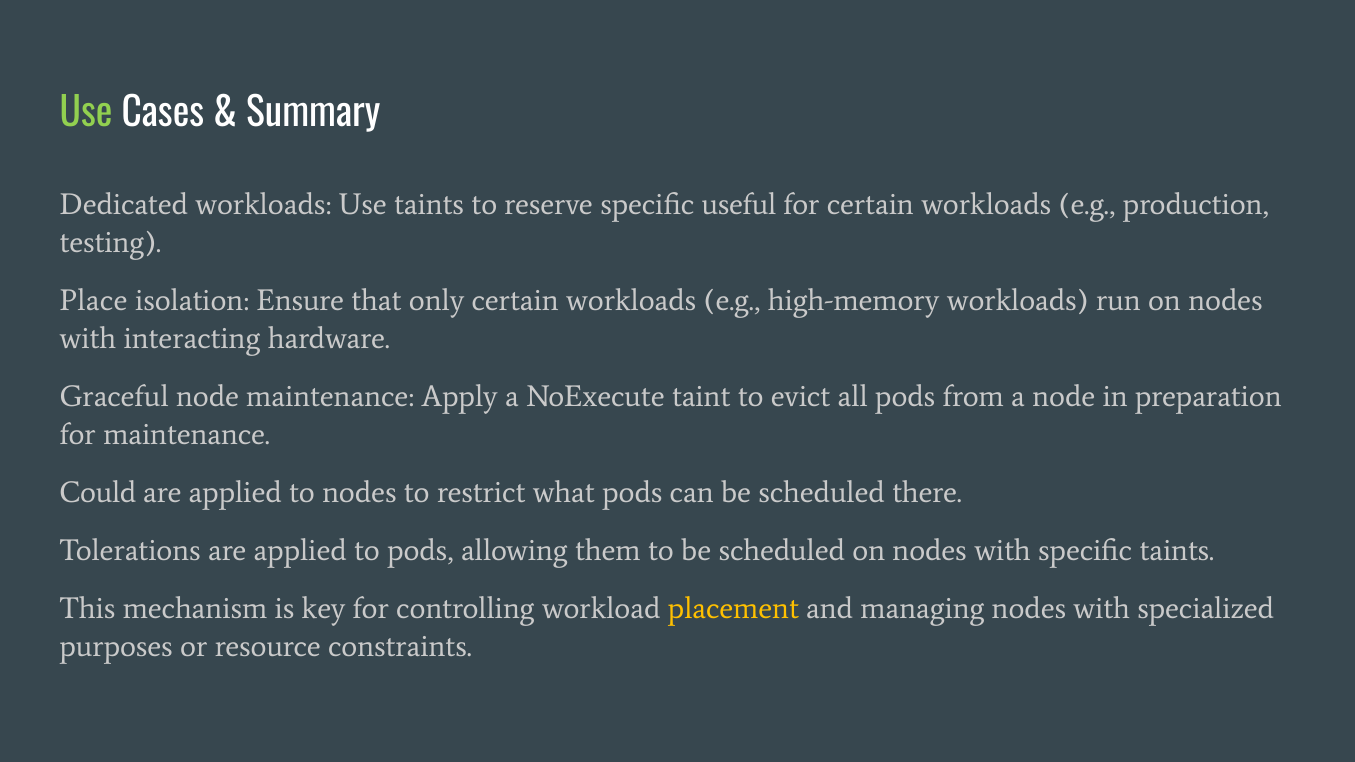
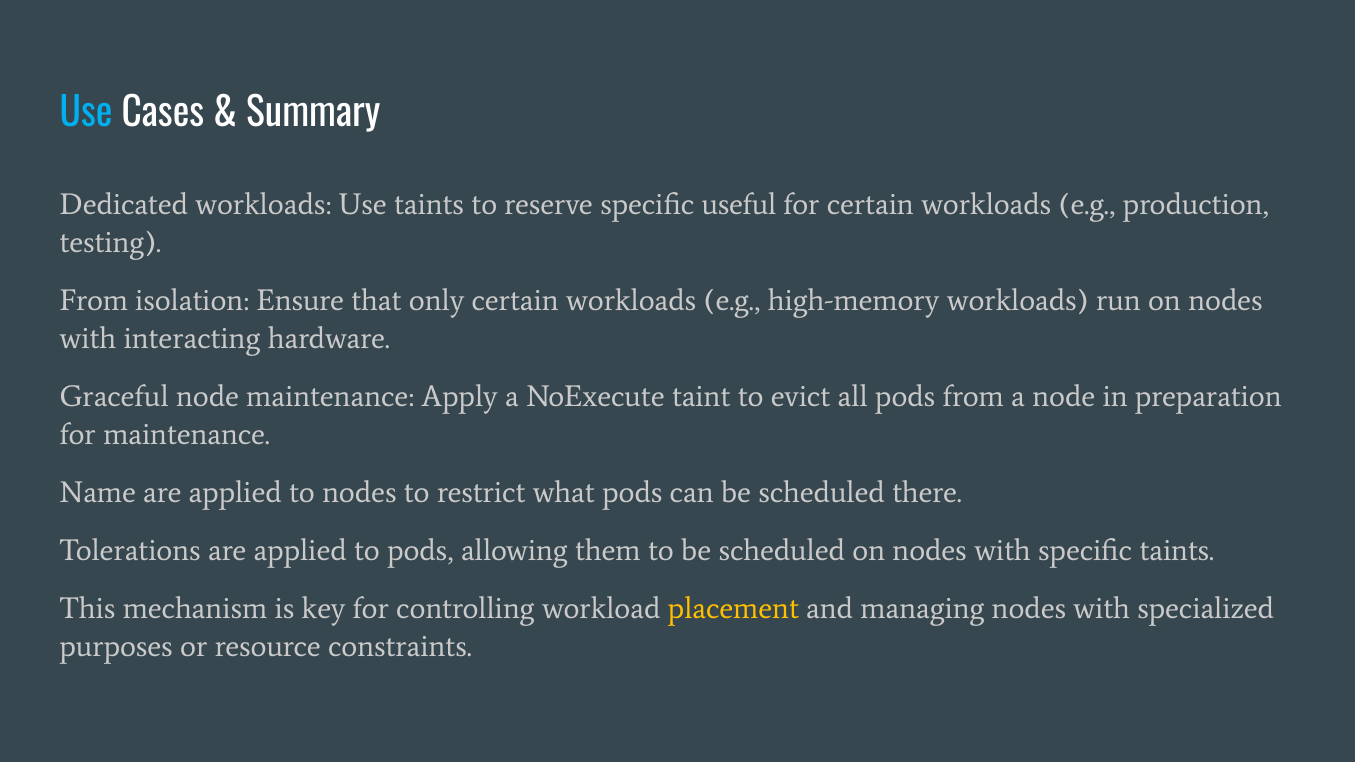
Use colour: light green -> light blue (86, 114)
Place: Place -> From (94, 300)
Could: Could -> Name (98, 492)
